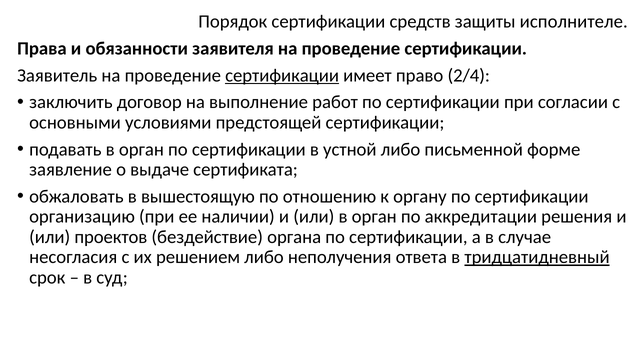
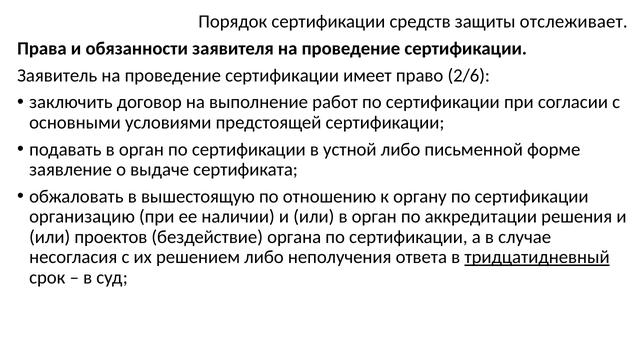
исполнителе: исполнителе -> отслеживает (574, 22)
сертификации underline: present -> none (282, 75)
2/4: 2/4 -> 2/6 (469, 75)
